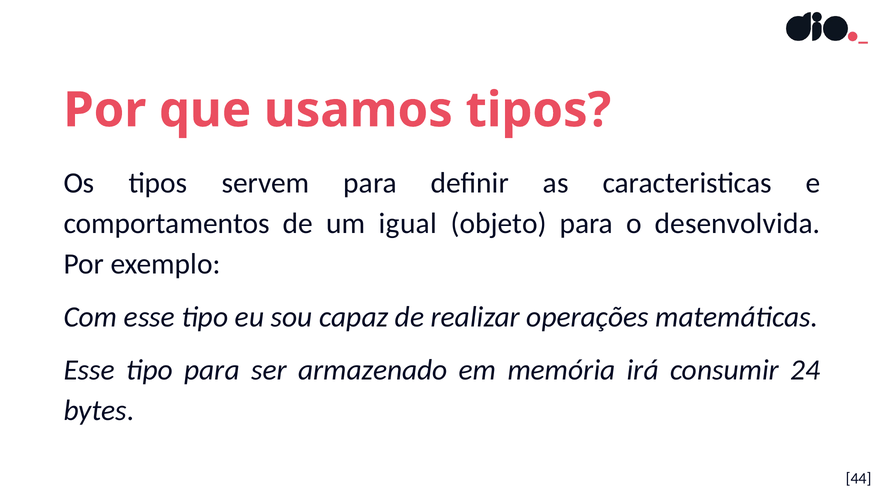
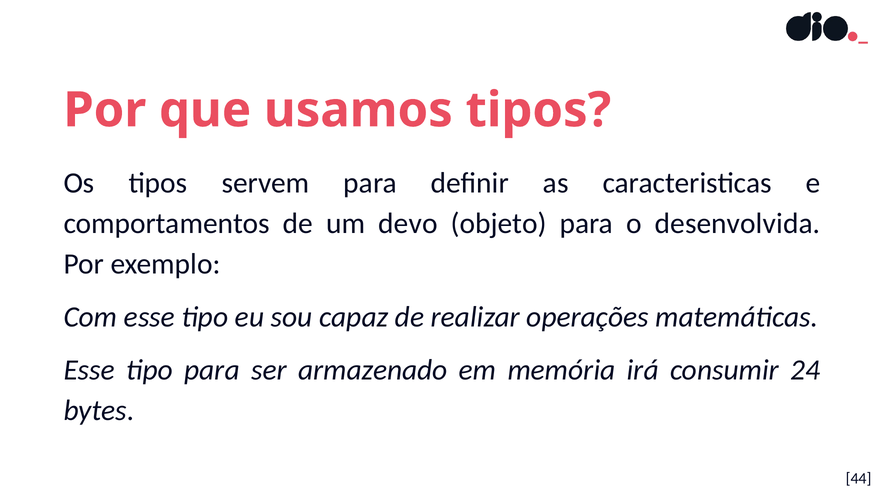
igual: igual -> devo (408, 224)
